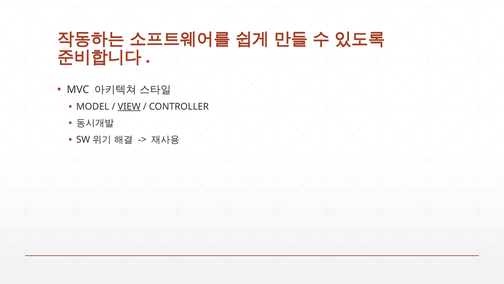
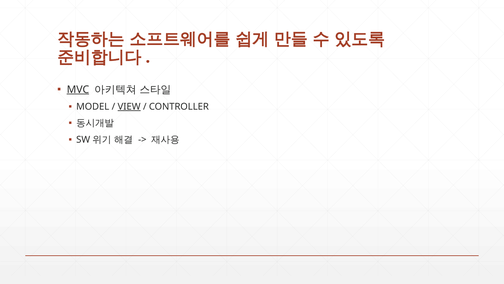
MVC underline: none -> present (78, 89)
